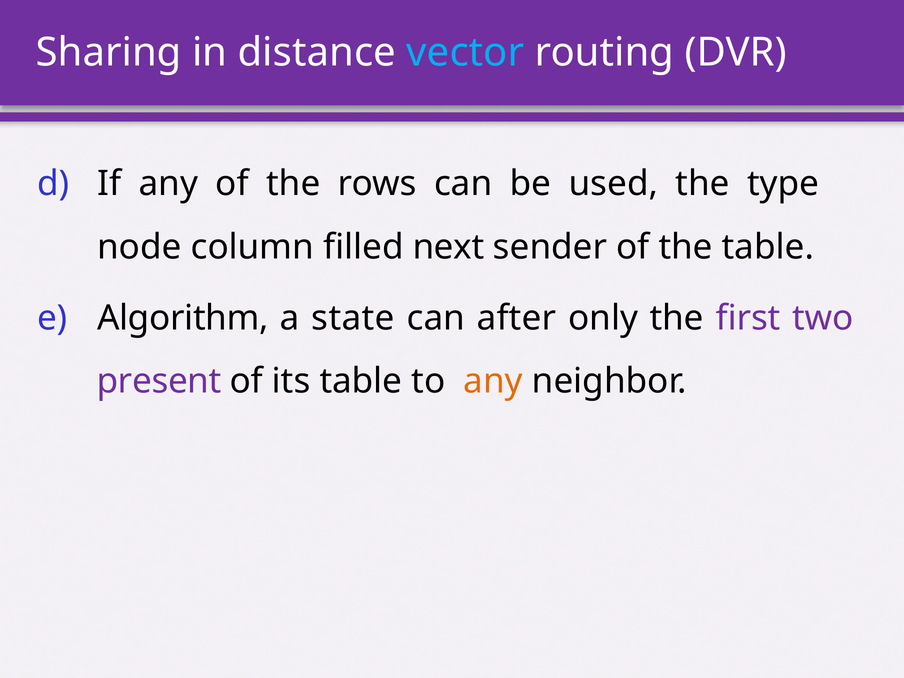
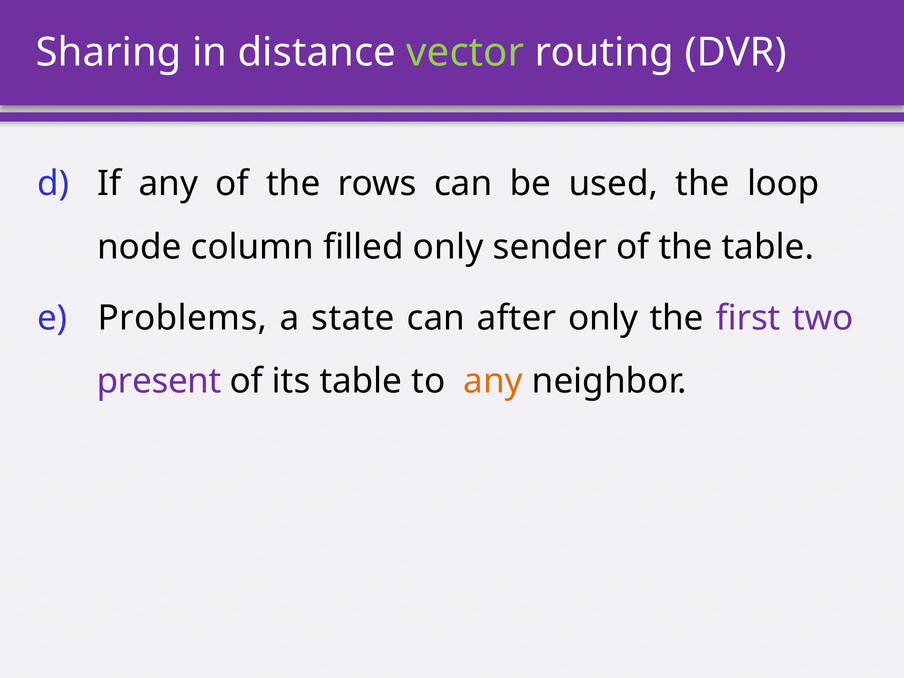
vector colour: light blue -> light green (465, 52)
type: type -> loop (783, 184)
filled next: next -> only (448, 247)
Algorithm: Algorithm -> Problems (183, 318)
